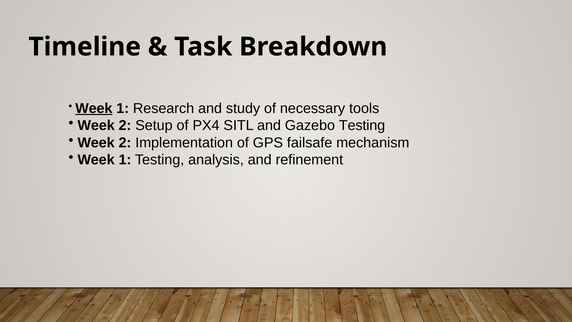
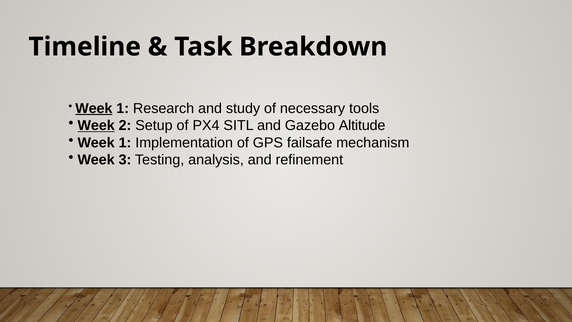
Week underline: none -> present (96, 125)
Gazebo Testing: Testing -> Altitude (362, 125)
2: 2 -> 1 (125, 143)
1: 1 -> 3 (125, 160)
